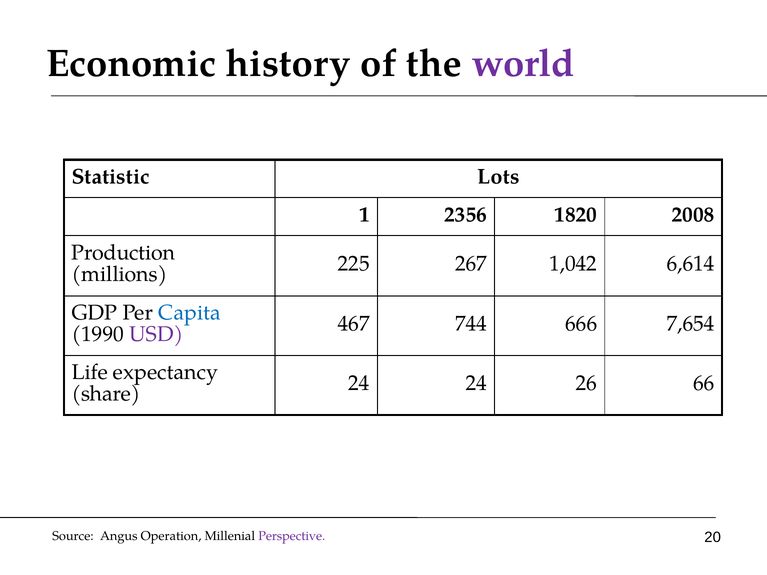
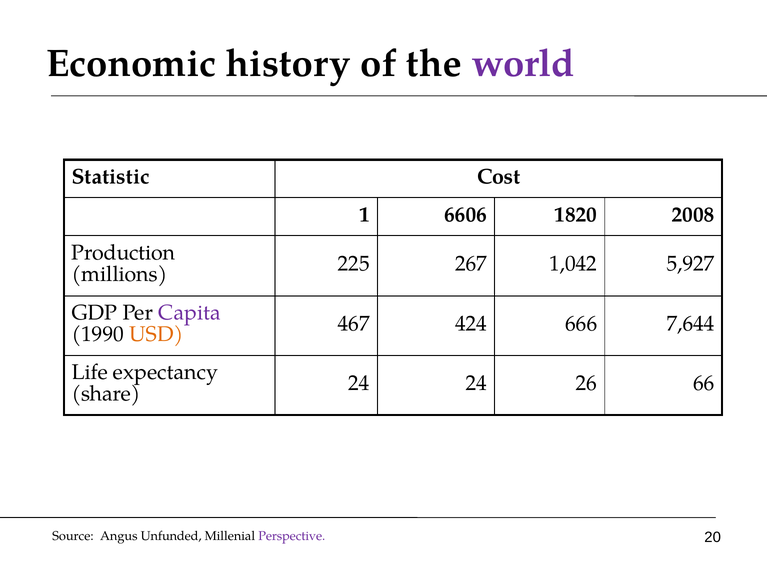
Lots: Lots -> Cost (499, 177)
2356: 2356 -> 6606 (466, 215)
6,614: 6,614 -> 5,927 (691, 264)
Capita colour: blue -> purple (190, 313)
744: 744 -> 424 (471, 324)
7,654: 7,654 -> 7,644 (691, 324)
USD colour: purple -> orange (156, 334)
Operation: Operation -> Unfunded (171, 536)
